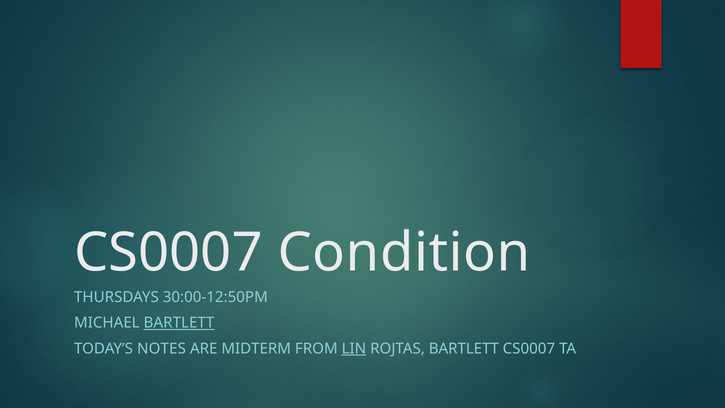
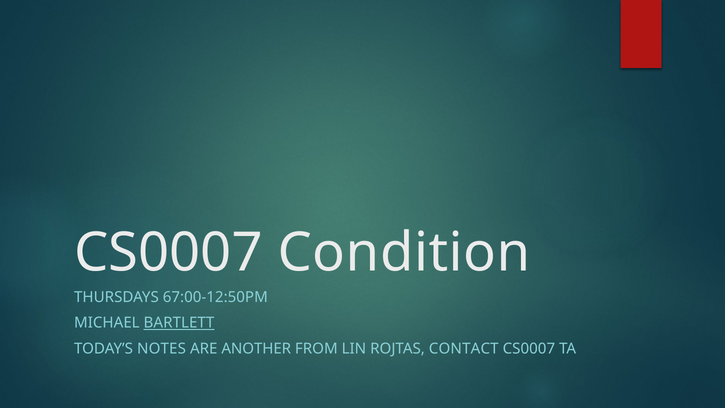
30:00-12:50PM: 30:00-12:50PM -> 67:00-12:50PM (215, 297)
MIDTERM: MIDTERM -> ANOTHER (256, 348)
LIN underline: present -> none (354, 348)
ROJTAS BARTLETT: BARTLETT -> CONTACT (464, 348)
